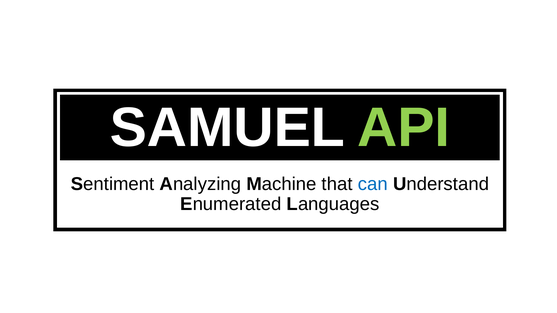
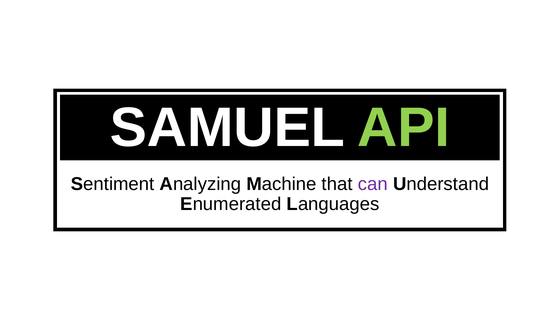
can colour: blue -> purple (373, 184)
